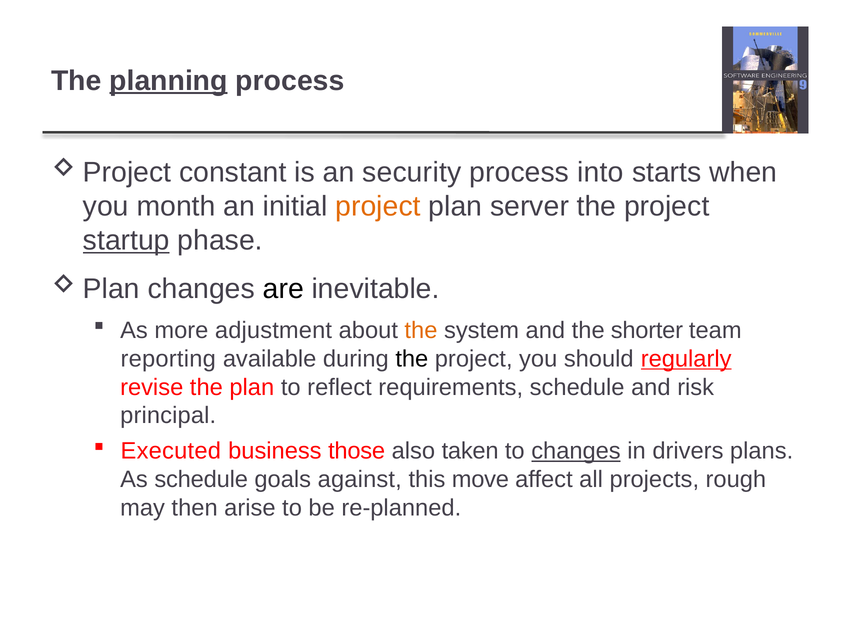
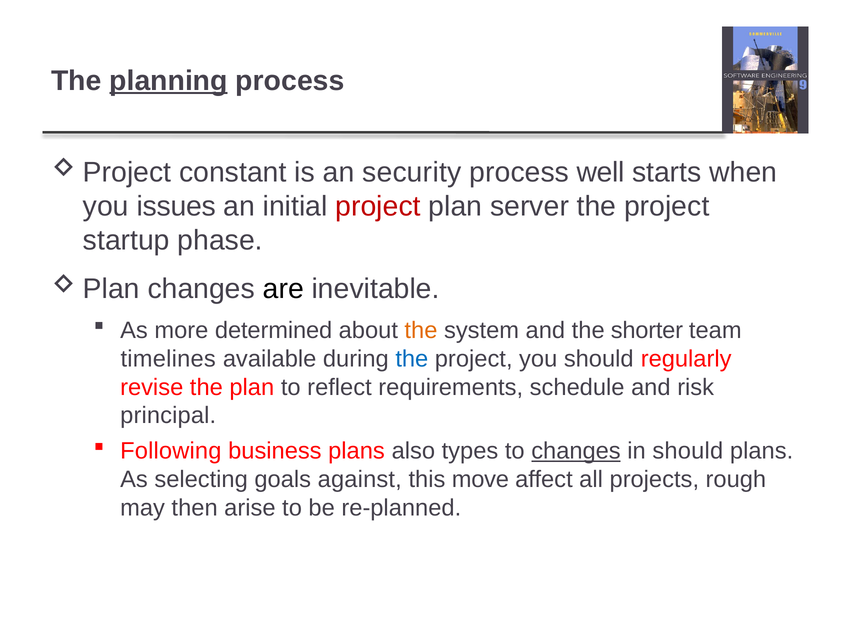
into: into -> well (601, 172)
month: month -> issues (176, 206)
project colour: orange -> red (378, 206)
startup underline: present -> none (126, 240)
adjustment: adjustment -> determined (274, 330)
reporting: reporting -> timelines (168, 359)
the colour: black -> blue (412, 359)
regularly underline: present -> none (686, 359)
Executed: Executed -> Following (171, 451)
business those: those -> plans (356, 451)
taken: taken -> types (470, 451)
in drivers: drivers -> should (688, 451)
As schedule: schedule -> selecting (201, 480)
